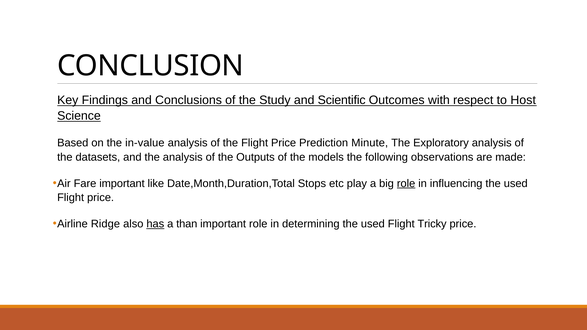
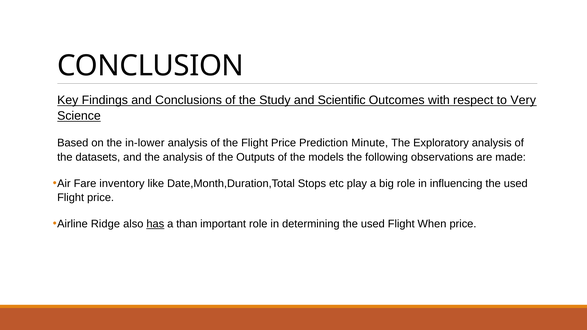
Host: Host -> Very (523, 100)
in-value: in-value -> in-lower (145, 143)
Fare important: important -> inventory (122, 183)
role underline: present -> none (406, 183)
Tricky: Tricky -> When (432, 224)
